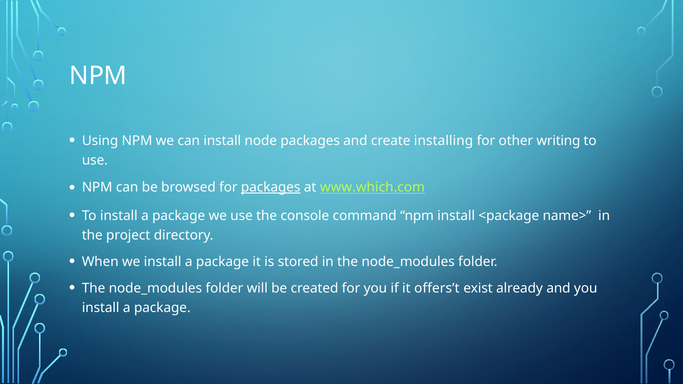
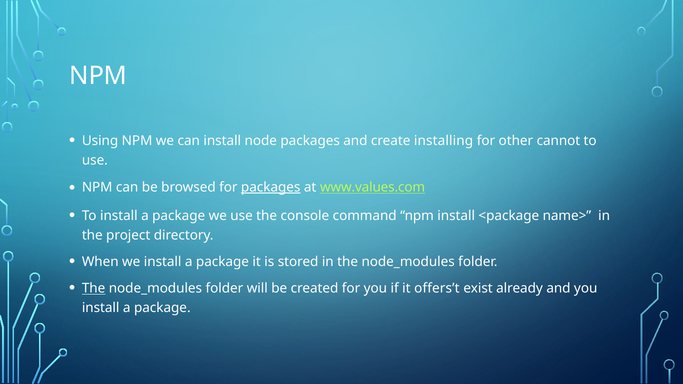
writing: writing -> cannot (558, 141)
www.which.com: www.which.com -> www.values.com (373, 187)
The underline: none -> present (94, 289)
